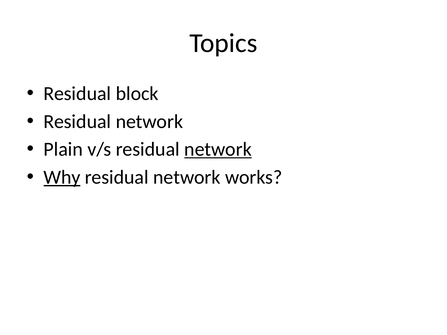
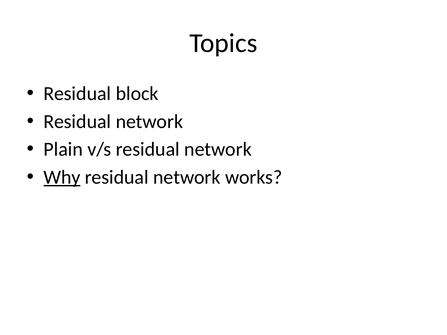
network underline: present -> none (218, 149)
